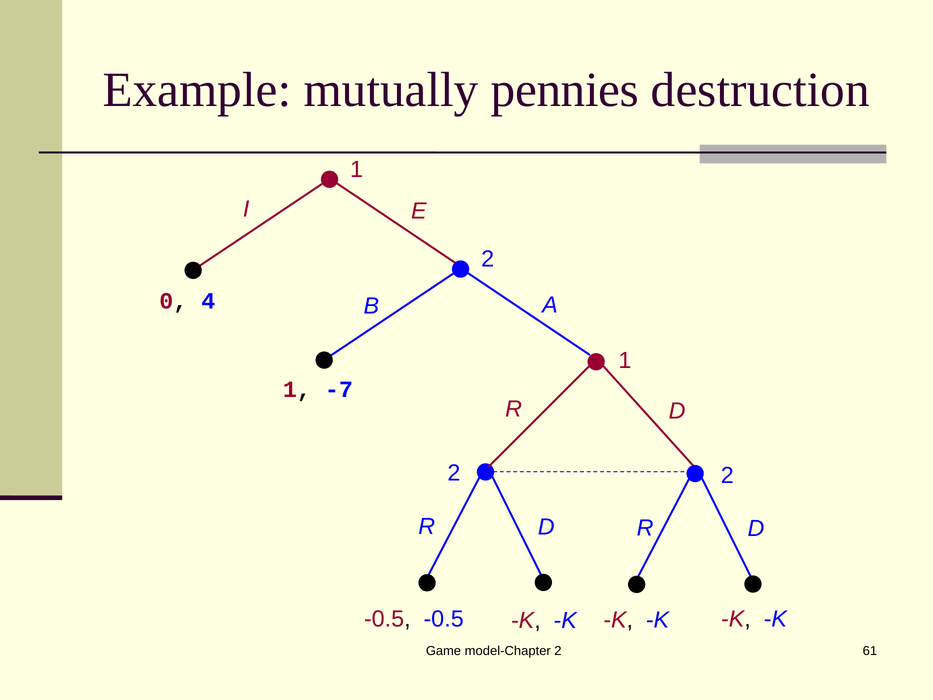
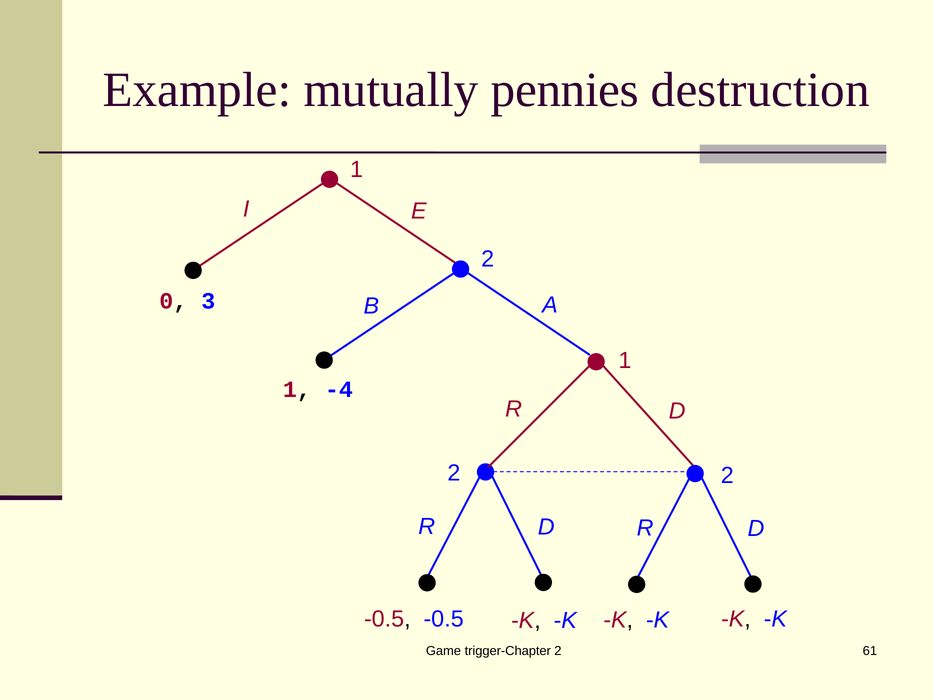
4: 4 -> 3 (208, 301)
-7: -7 -> -4 (339, 389)
model-Chapter: model-Chapter -> trigger-Chapter (508, 651)
